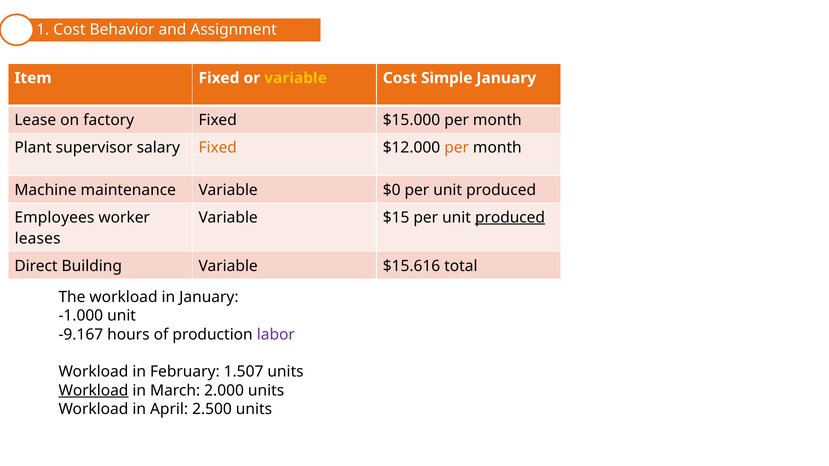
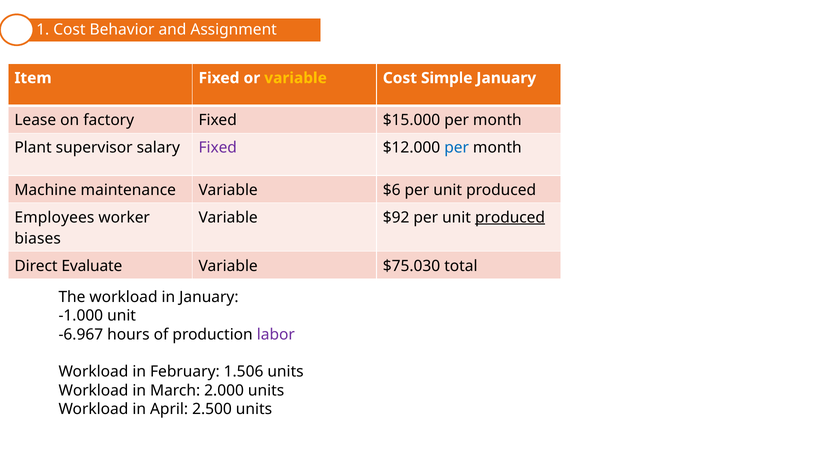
Fixed colour: orange -> purple (218, 148)
per colour: orange -> blue (457, 148)
$0: $0 -> $6 (392, 190)
$15: $15 -> $92 (396, 218)
leases: leases -> biases (38, 239)
Building: Building -> Evaluate (92, 266)
$15.616: $15.616 -> $75.030 (411, 266)
-9.167: -9.167 -> -6.967 (81, 335)
1.507: 1.507 -> 1.506 (244, 372)
Workload underline: present -> none (93, 391)
